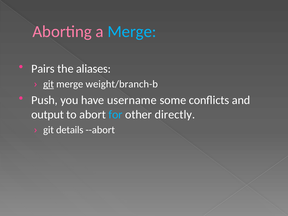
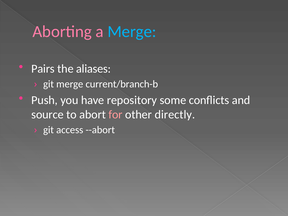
git underline: present -> none (49, 84)
weight/branch-b: weight/branch-b -> current/branch-b (122, 84)
username: username -> repository (132, 100)
output: output -> source (48, 115)
for colour: light blue -> pink (116, 115)
details: details -> access (70, 130)
